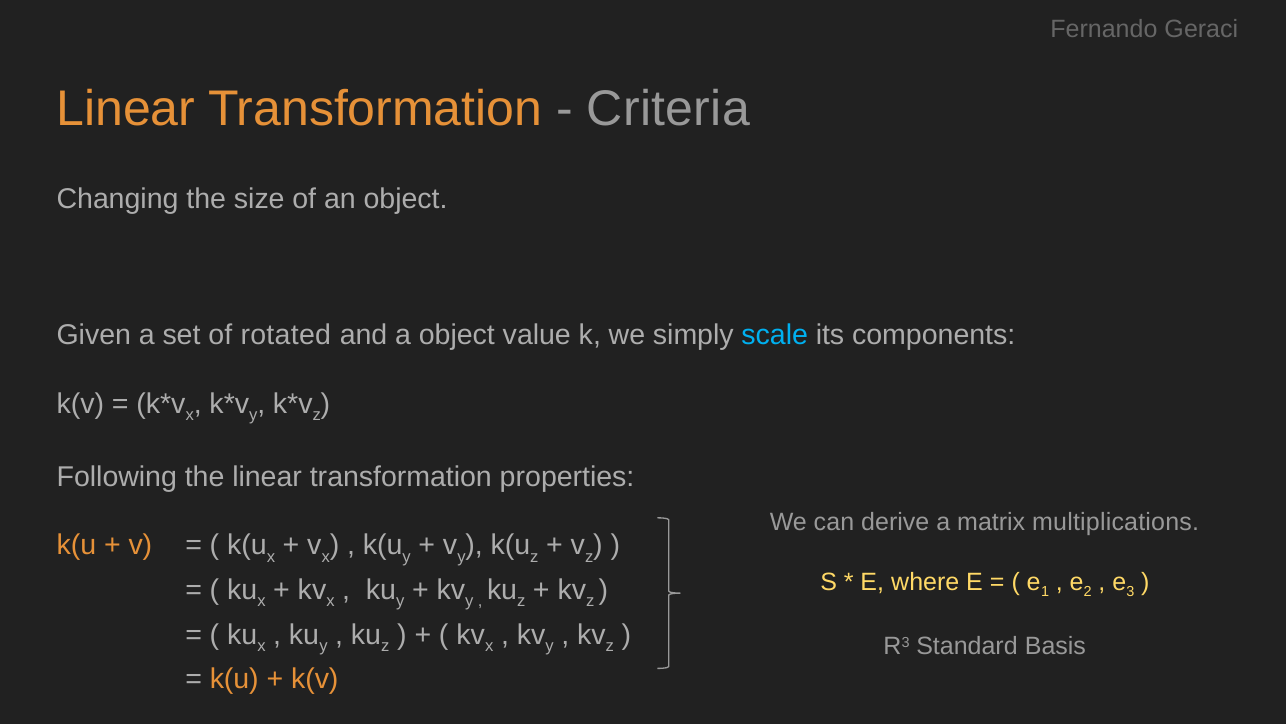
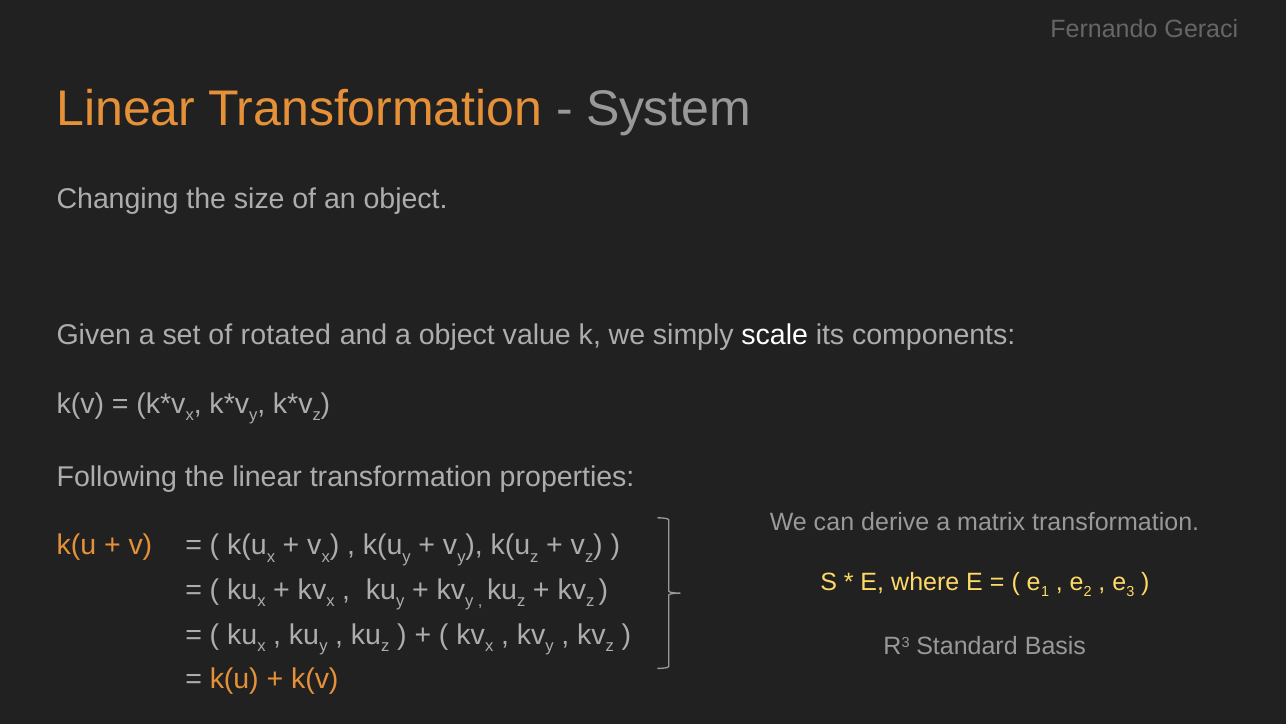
Criteria: Criteria -> System (669, 109)
scale colour: light blue -> white (775, 335)
matrix multiplications: multiplications -> transformation (1116, 522)
